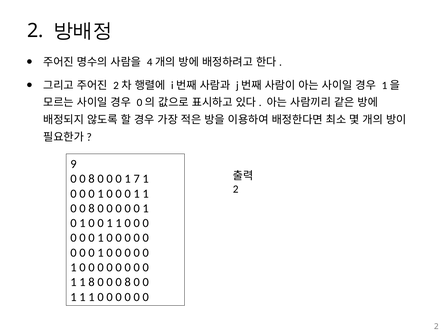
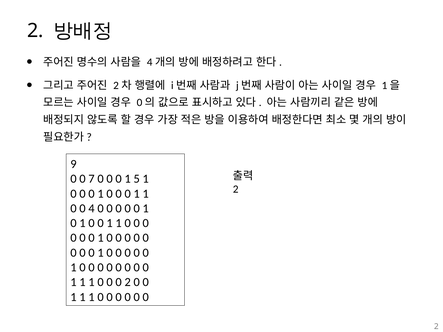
8: 8 -> 7 (92, 179)
7: 7 -> 5 (137, 179)
8: 8 -> 4 (92, 209)
8: 8 -> 1 (92, 282)
0 0 0 8: 8 -> 2 (128, 282)
